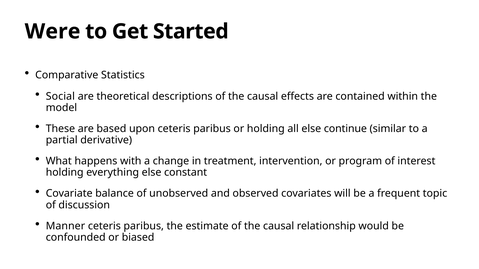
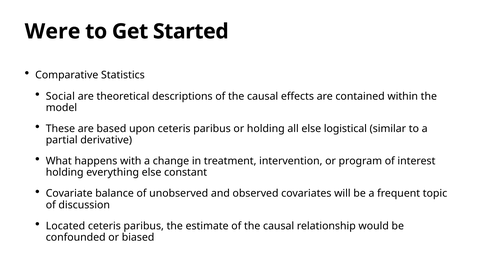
continue: continue -> logistical (345, 129)
Manner: Manner -> Located (65, 226)
